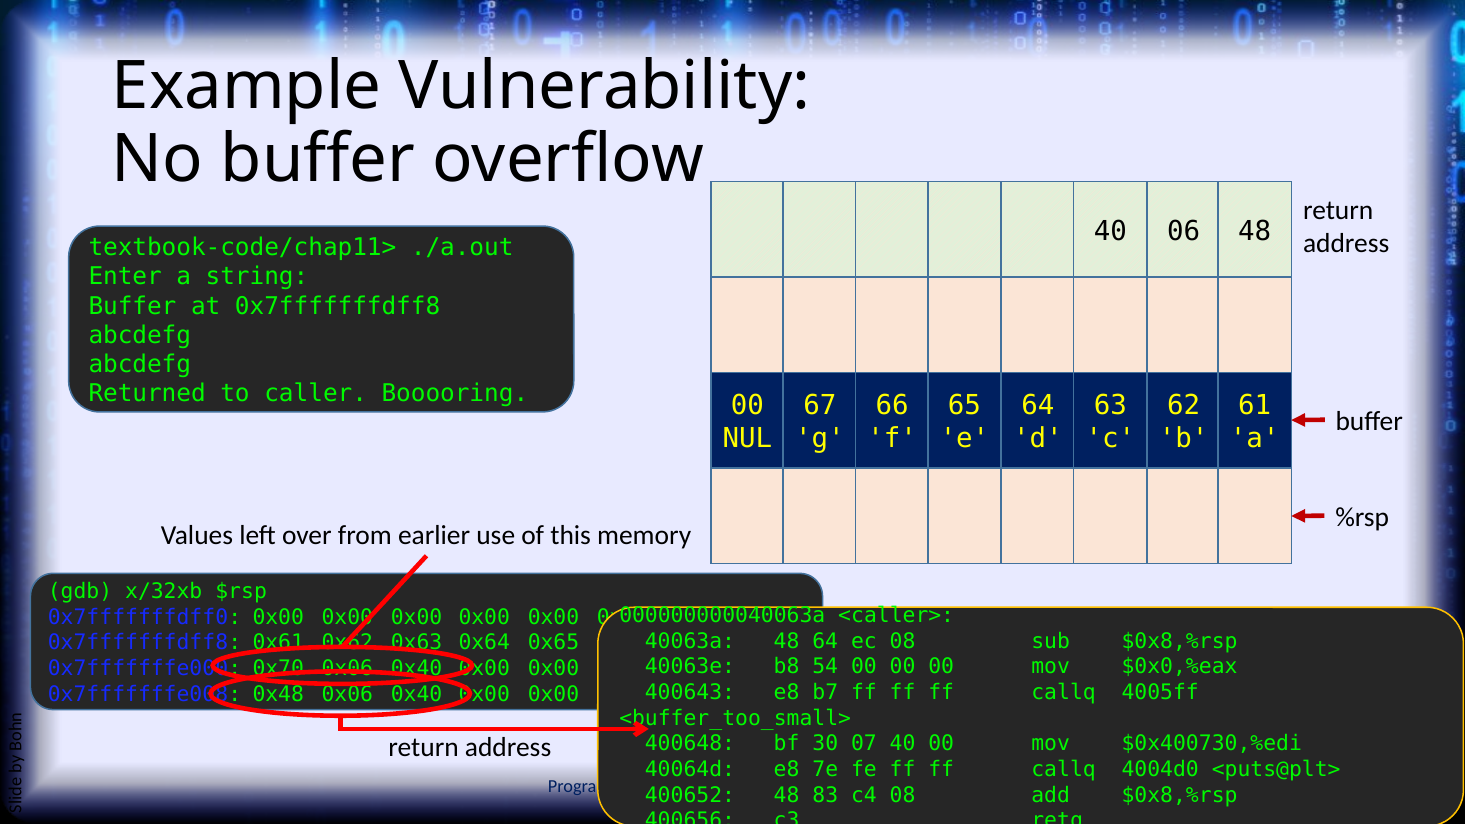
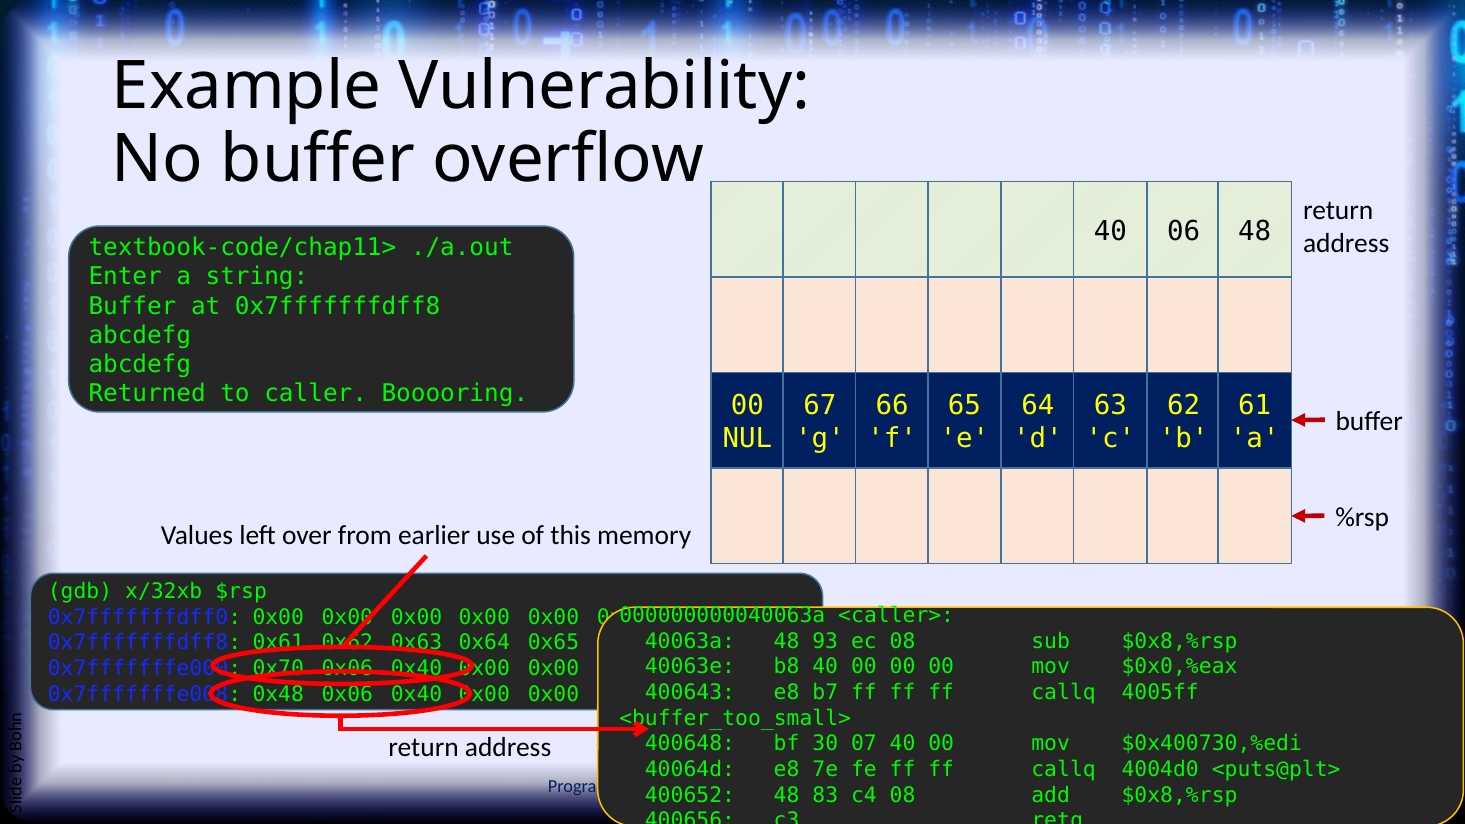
64: 64 -> 93 (825, 641)
54: 54 -> 40 (825, 667)
